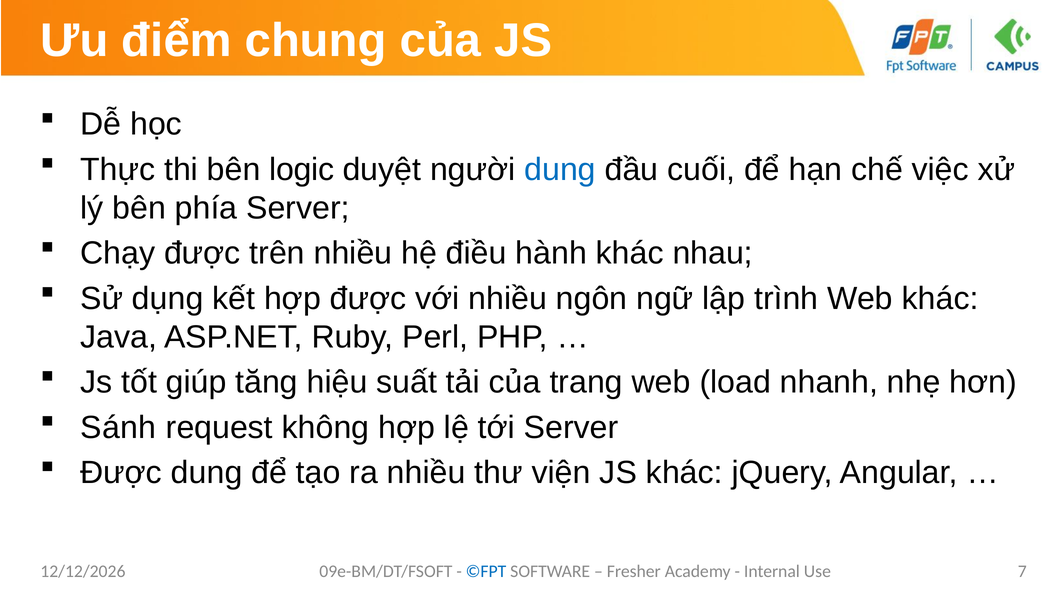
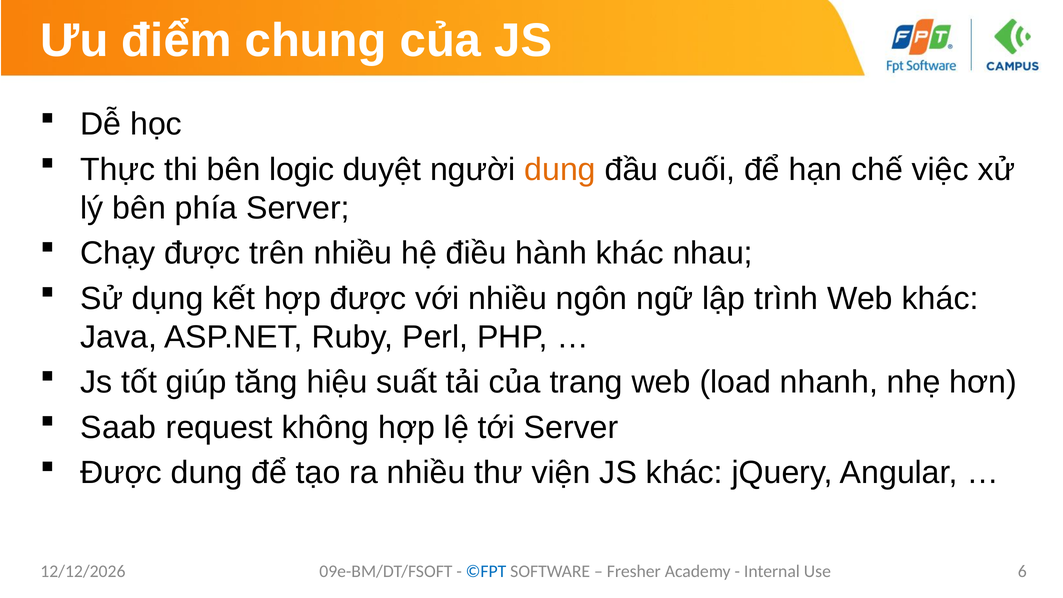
dung colour: blue -> orange (560, 170)
Sánh: Sánh -> Saab (118, 427)
7: 7 -> 6 (1022, 571)
